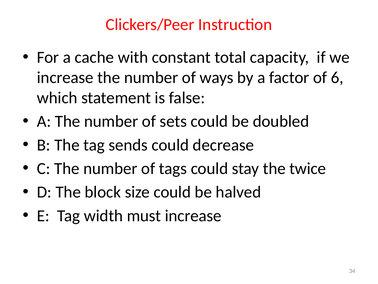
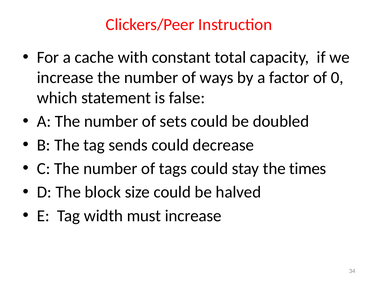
6: 6 -> 0 (337, 77)
twice: twice -> times (308, 168)
